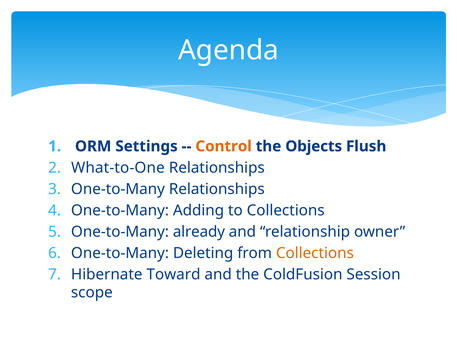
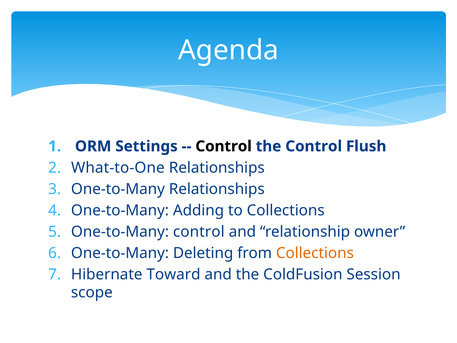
Control colour: orange -> black (224, 146)
the Objects: Objects -> Control (314, 146)
One-to-Many already: already -> control (199, 231)
